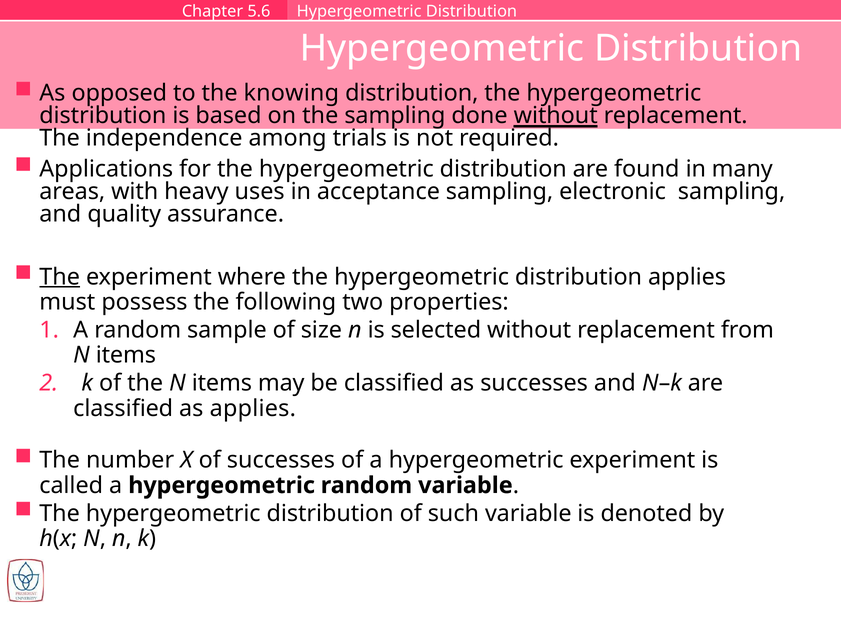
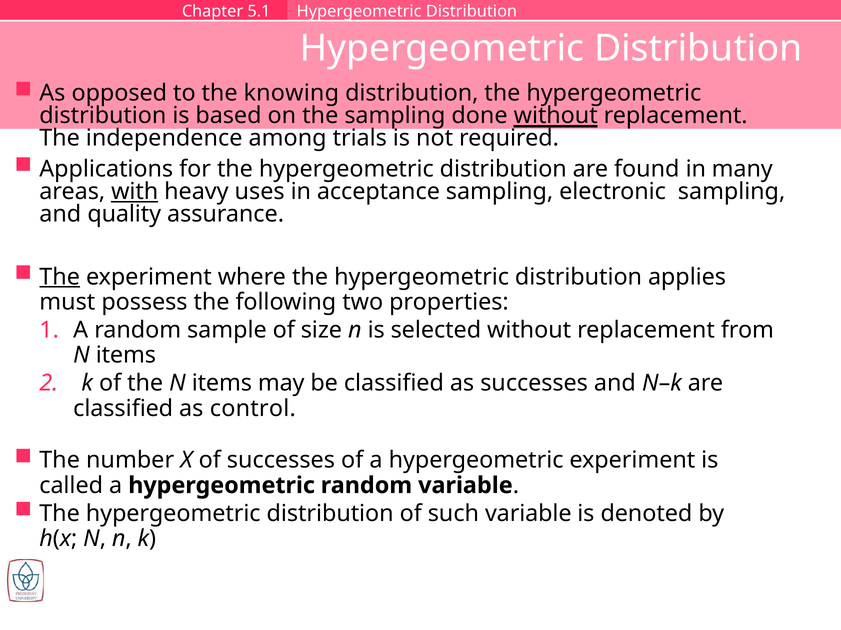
5.6: 5.6 -> 5.1 (259, 11)
with underline: none -> present (135, 192)
as applies: applies -> control (253, 409)
